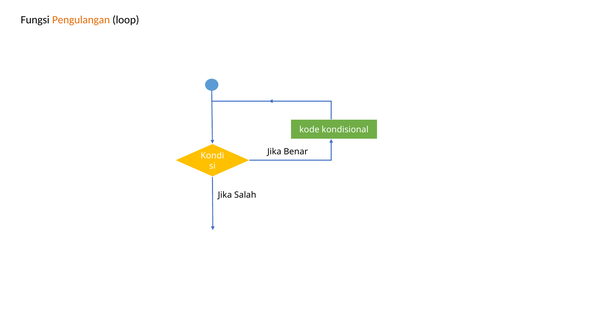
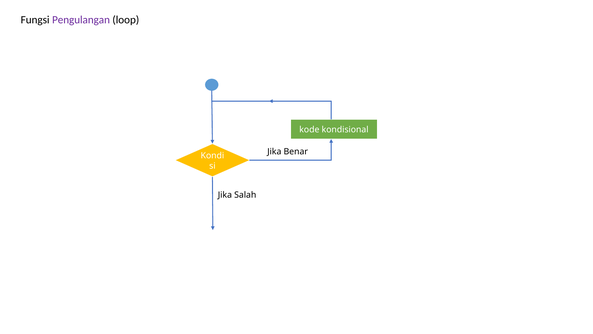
Pengulangan colour: orange -> purple (81, 20)
